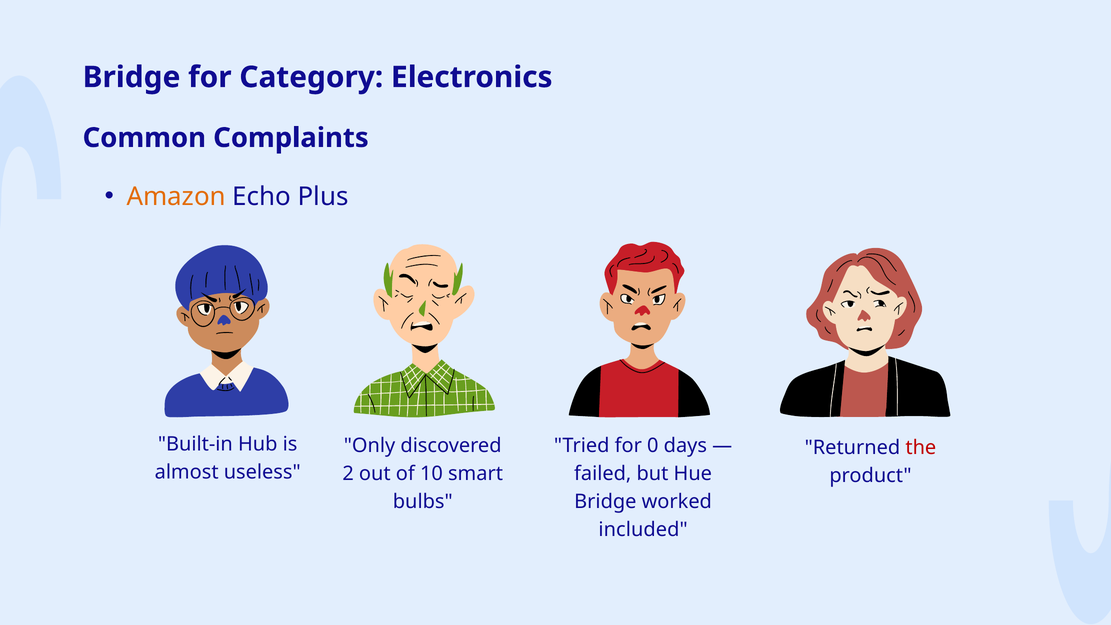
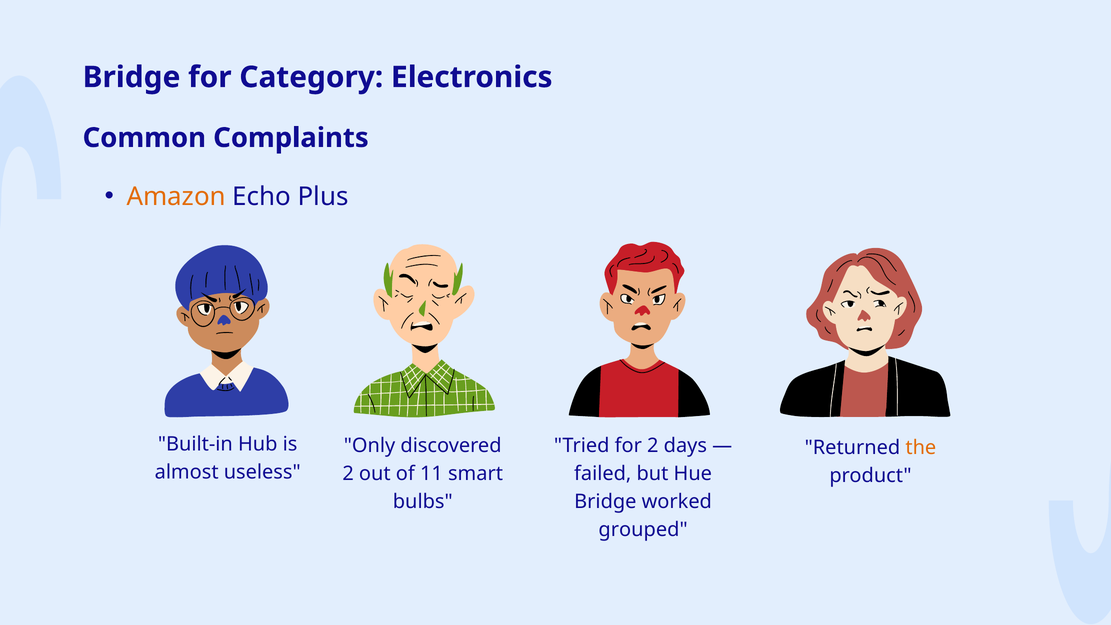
for 0: 0 -> 2 (653, 445)
the colour: red -> orange (921, 447)
10: 10 -> 11 (431, 474)
included: included -> grouped (643, 530)
